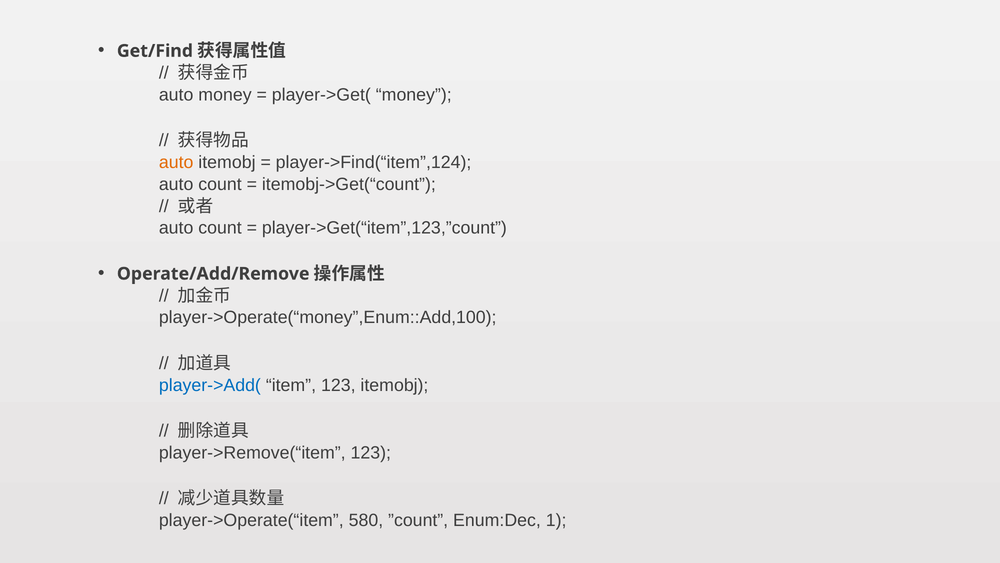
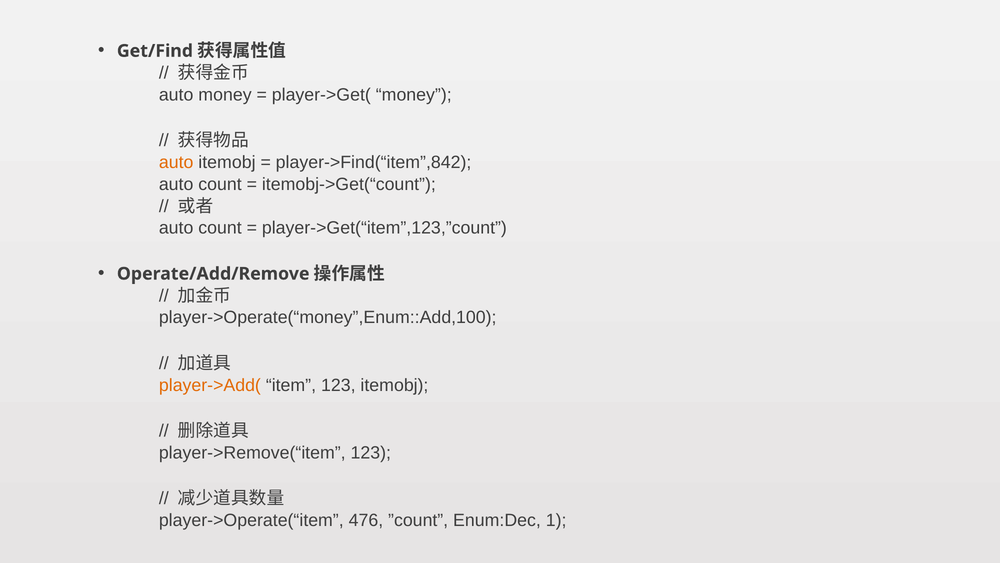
player->Find(“item”,124: player->Find(“item”,124 -> player->Find(“item”,842 (374, 162)
player->Add( colour: blue -> orange (210, 385)
580: 580 -> 476 (366, 520)
